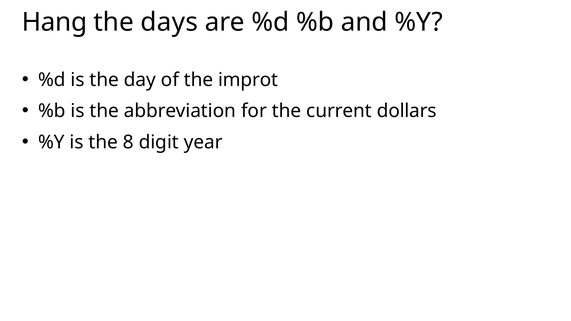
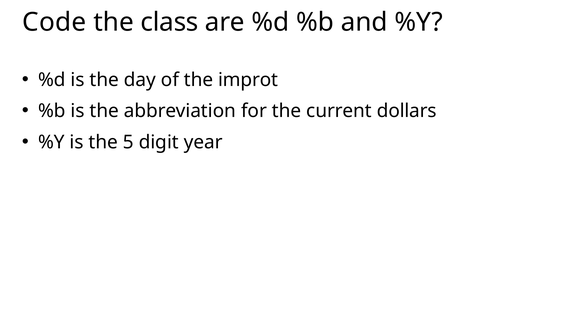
Hang: Hang -> Code (54, 22)
days: days -> class (169, 22)
8: 8 -> 5 (128, 142)
